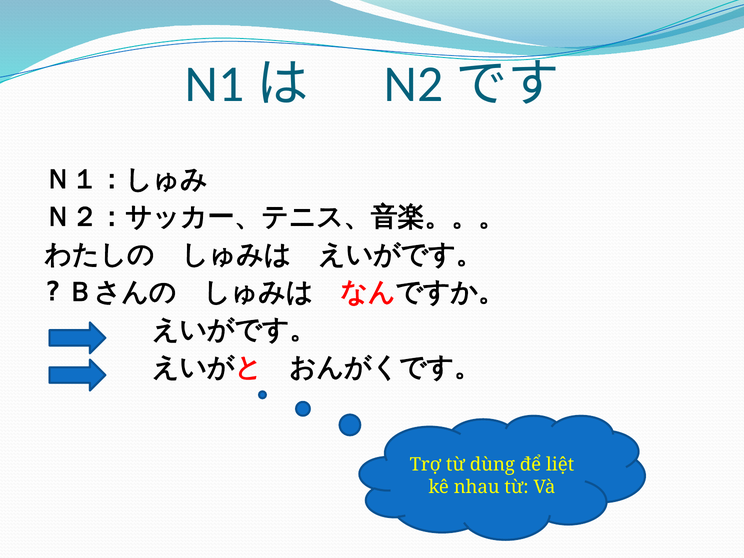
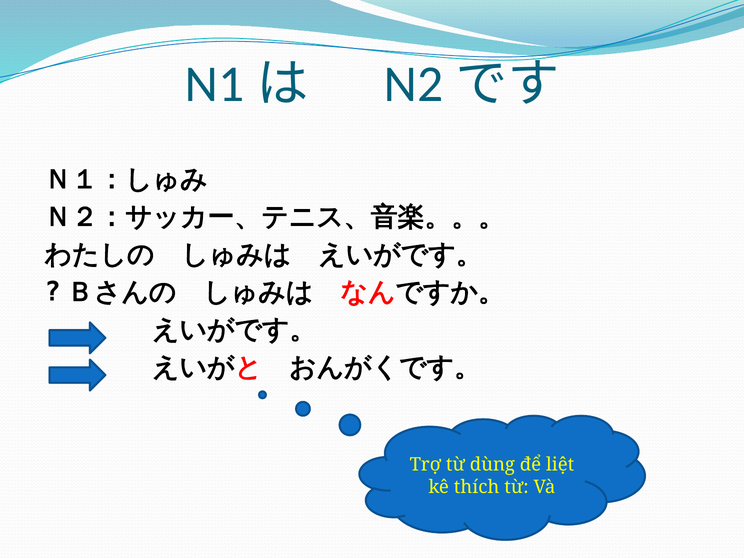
nhau: nhau -> thích (477, 487)
